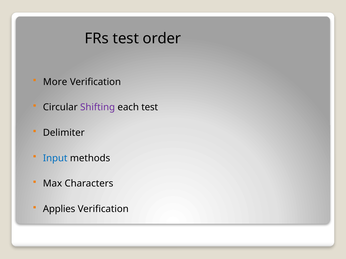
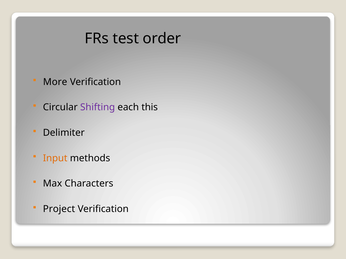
each test: test -> this (150, 107)
Input colour: blue -> orange (55, 158)
Applies: Applies -> Project (59, 209)
